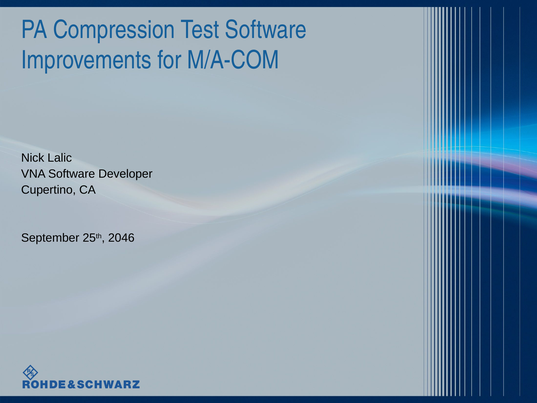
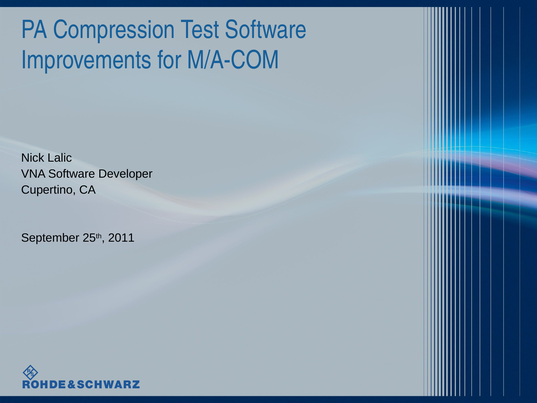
2046: 2046 -> 2011 (121, 238)
